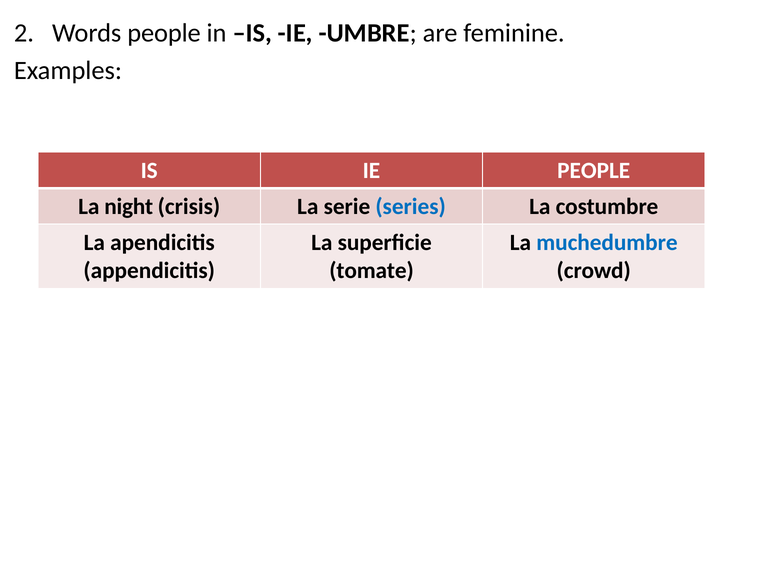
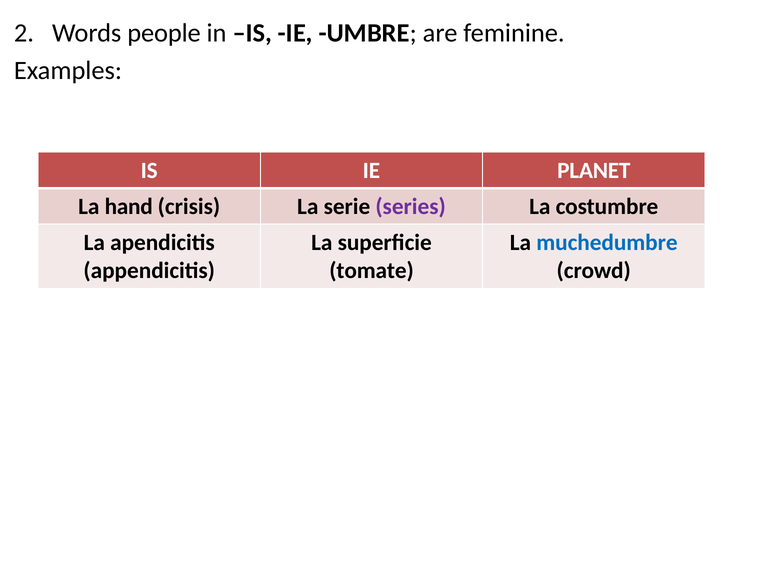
IE PEOPLE: PEOPLE -> PLANET (594, 171)
night: night -> hand (129, 207)
series colour: blue -> purple (411, 207)
